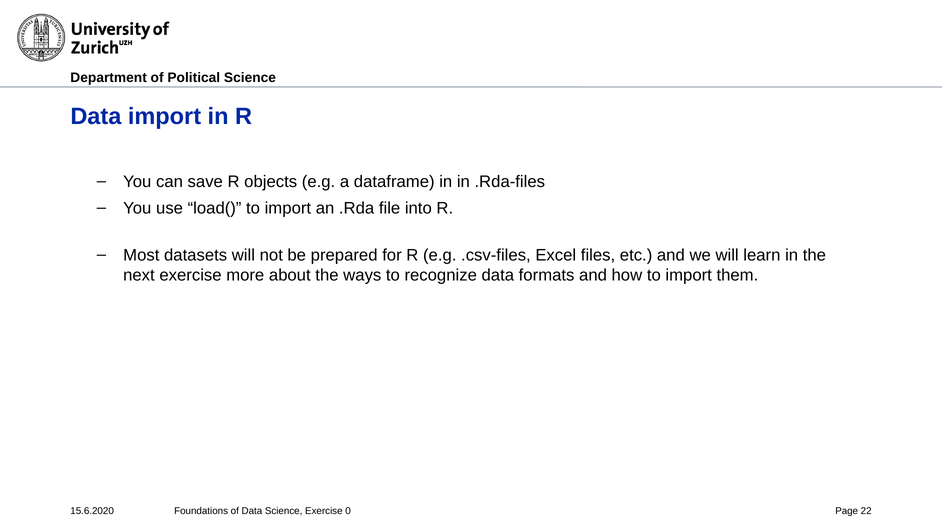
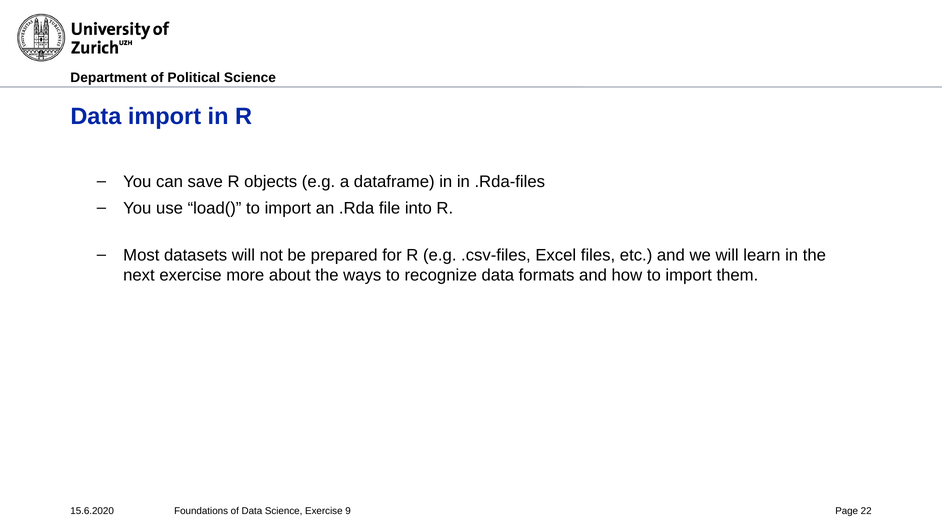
0: 0 -> 9 (348, 511)
